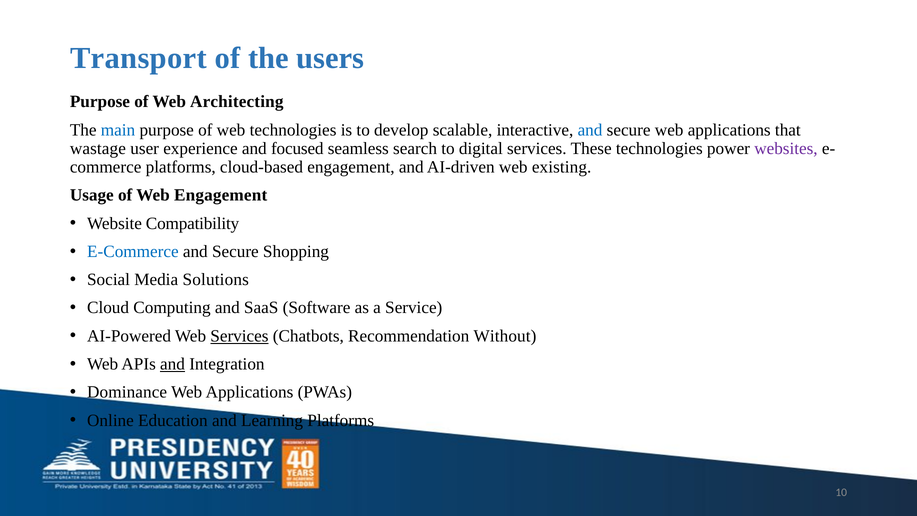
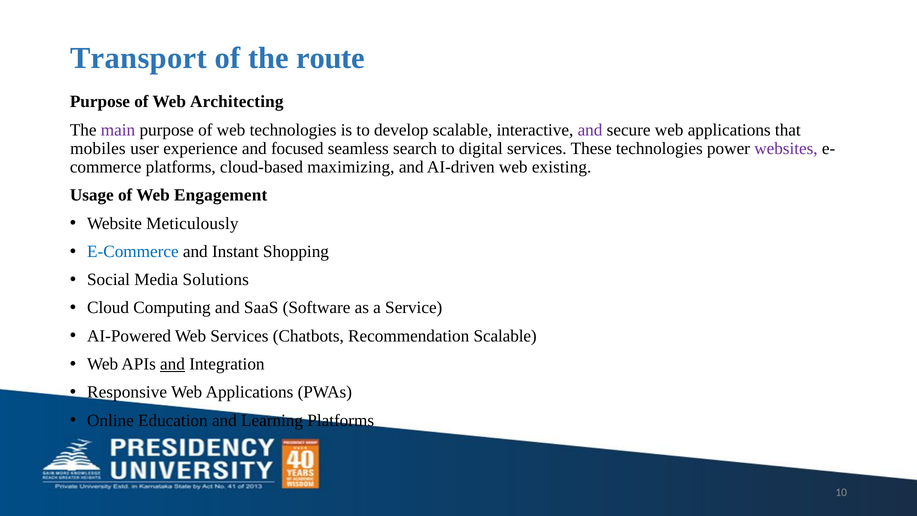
users: users -> route (331, 58)
main colour: blue -> purple (118, 130)
and colour: blue -> purple (590, 130)
wastage: wastage -> mobiles (98, 148)
cloud-based engagement: engagement -> maximizing (351, 167)
Compatibility: Compatibility -> Meticulously (192, 223)
Secure: Secure -> Instant (235, 251)
Services underline: present -> none (239, 336)
Recommendation Without: Without -> Scalable (505, 336)
Dominance: Dominance -> Responsive (127, 392)
